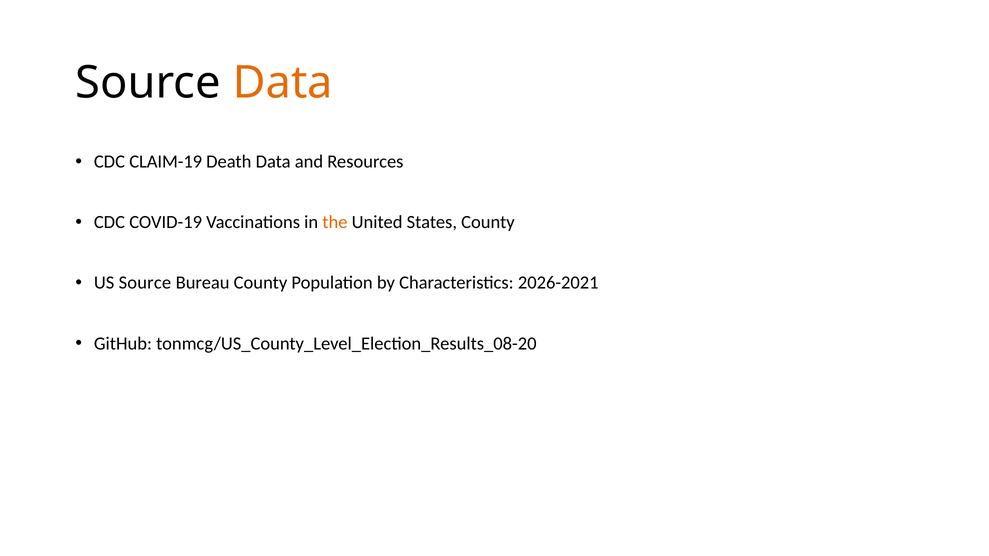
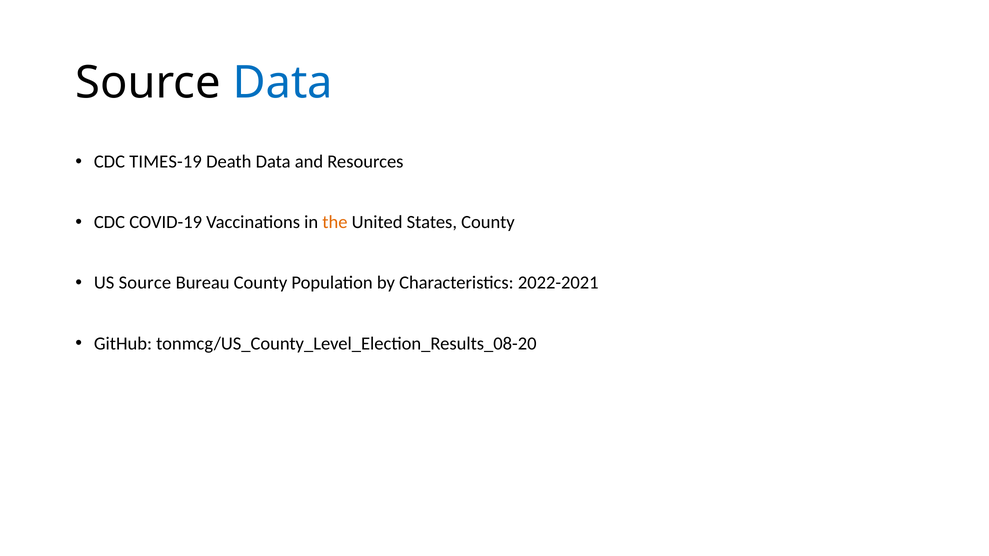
Data colour: orange -> blue (283, 83)
CLAIM-19: CLAIM-19 -> TIMES-19 (166, 162)
2026-2021: 2026-2021 -> 2022-2021 (558, 283)
